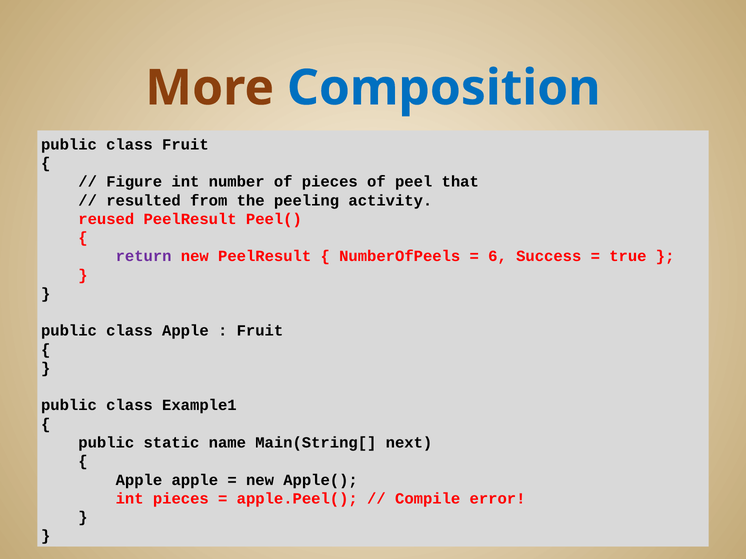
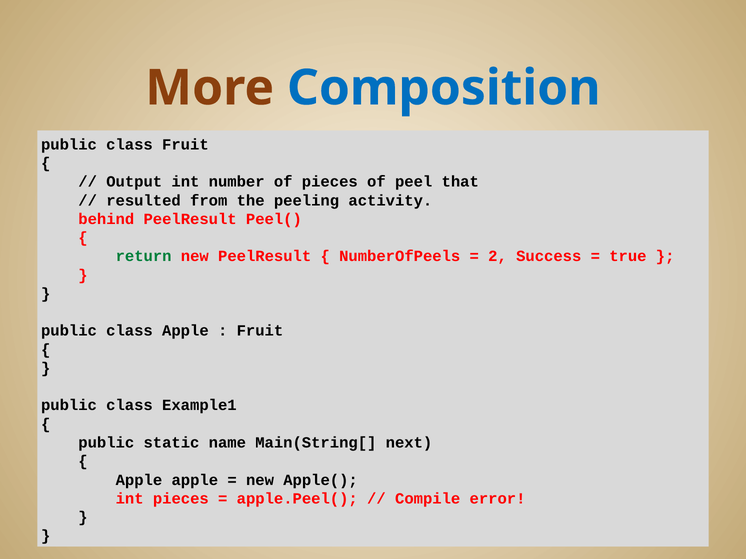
Figure: Figure -> Output (134, 182)
reused: reused -> behind (106, 219)
return colour: purple -> green (144, 257)
6: 6 -> 2 (498, 257)
